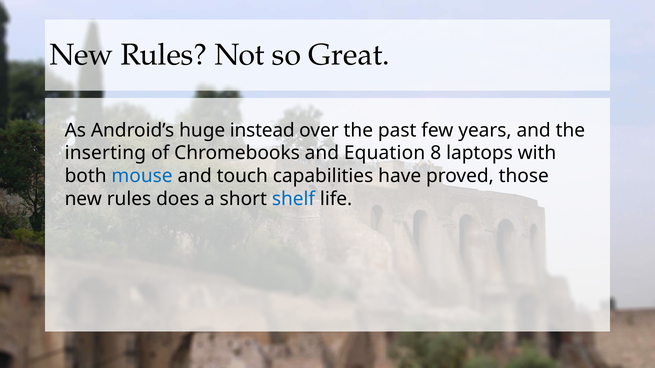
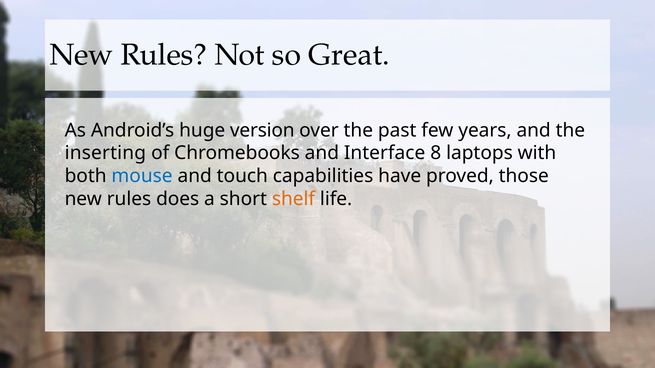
instead: instead -> version (262, 130)
Equation: Equation -> Interface (385, 153)
shelf colour: blue -> orange (293, 199)
